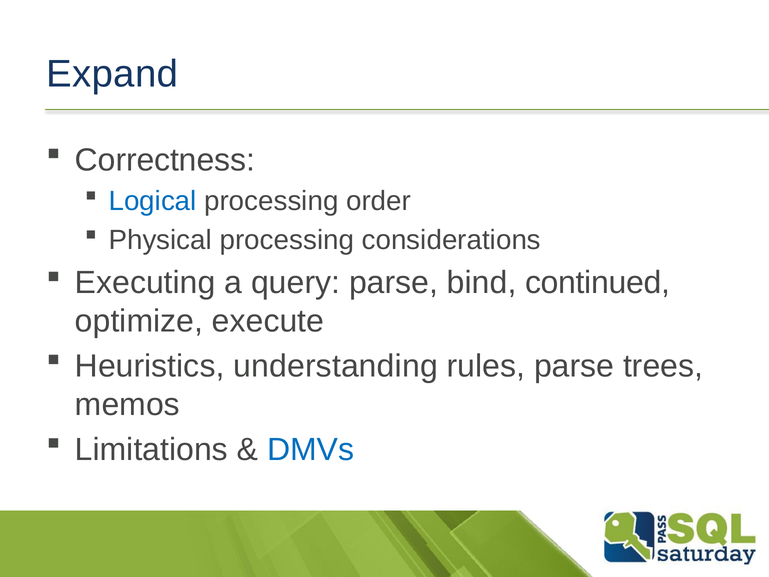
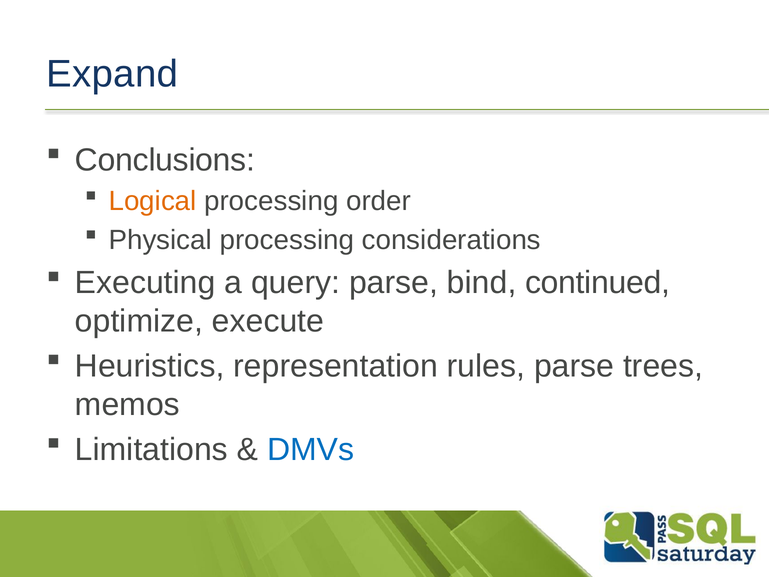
Correctness: Correctness -> Conclusions (165, 160)
Logical colour: blue -> orange (153, 201)
understanding: understanding -> representation (336, 366)
